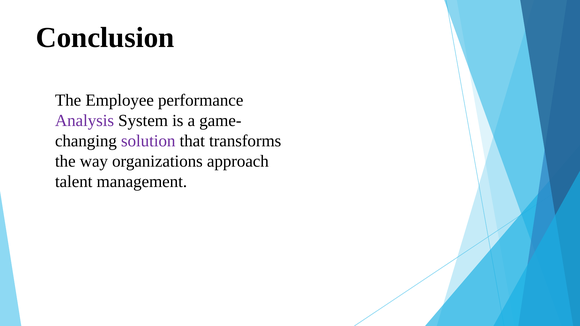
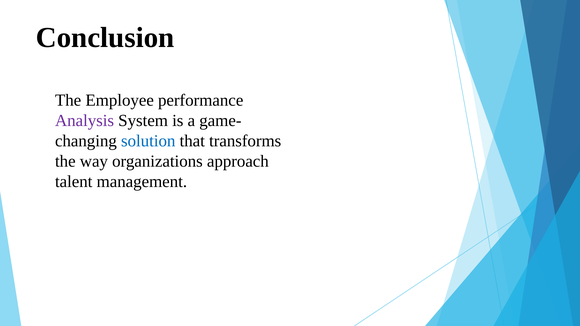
solution colour: purple -> blue (148, 141)
